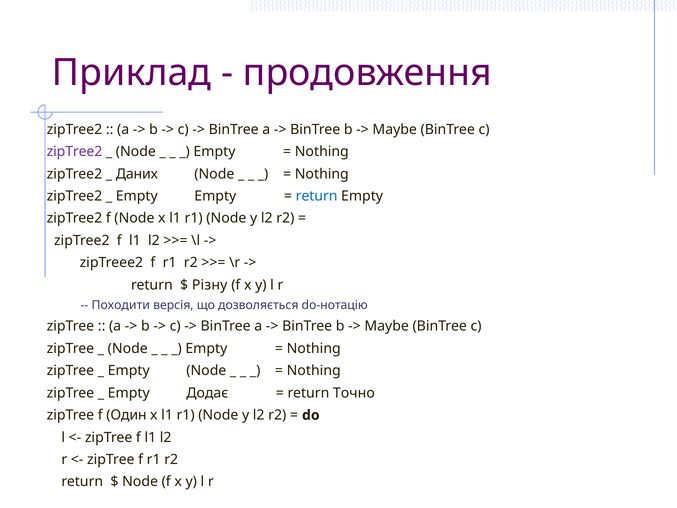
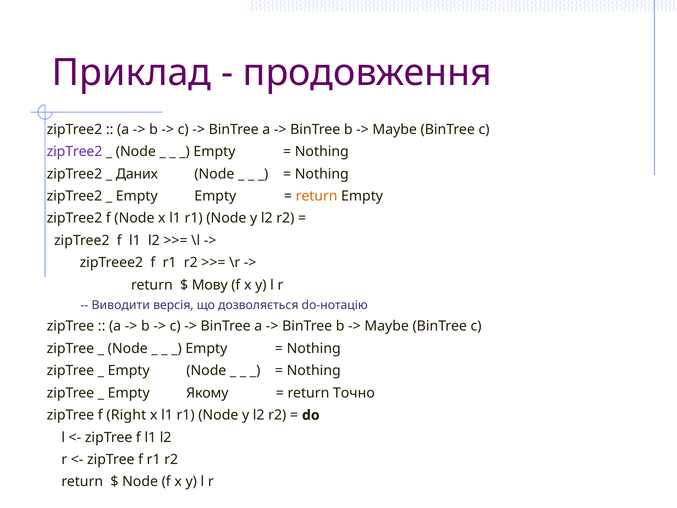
return colour: blue -> orange (317, 196)
Різну: Різну -> Мову (210, 285)
Походити: Походити -> Виводити (121, 305)
Додає: Додає -> Якому (207, 393)
Один: Один -> Right (126, 415)
